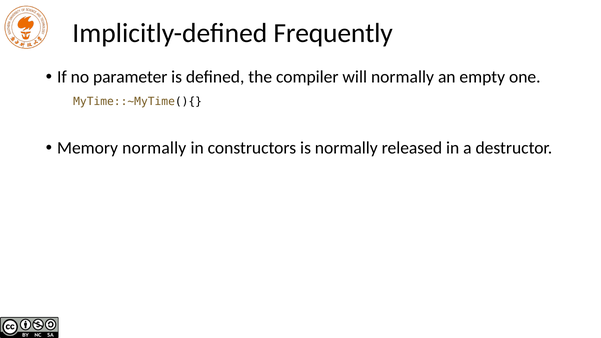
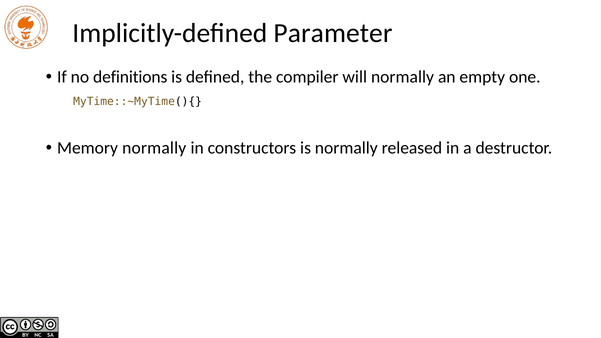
Frequently: Frequently -> Parameter (333, 33)
parameter: parameter -> definitions (130, 77)
